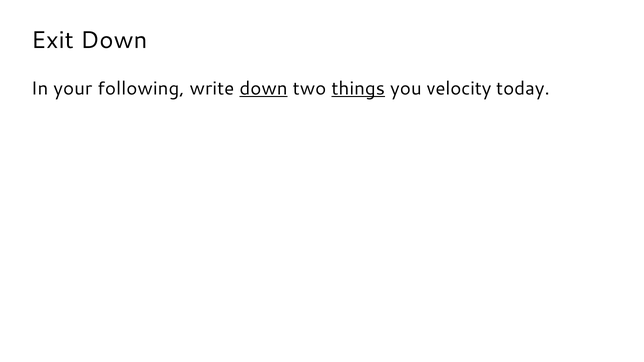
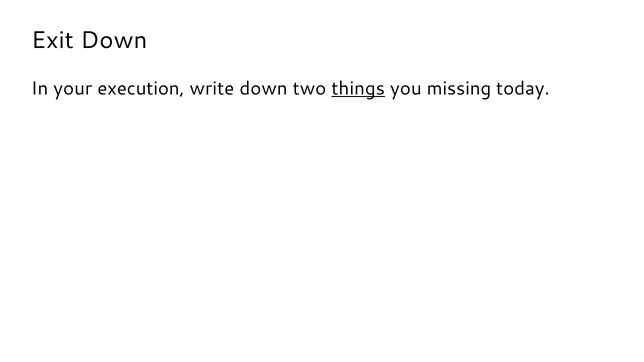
following: following -> execution (141, 88)
down underline: present -> none (264, 88)
velocity: velocity -> missing (459, 88)
